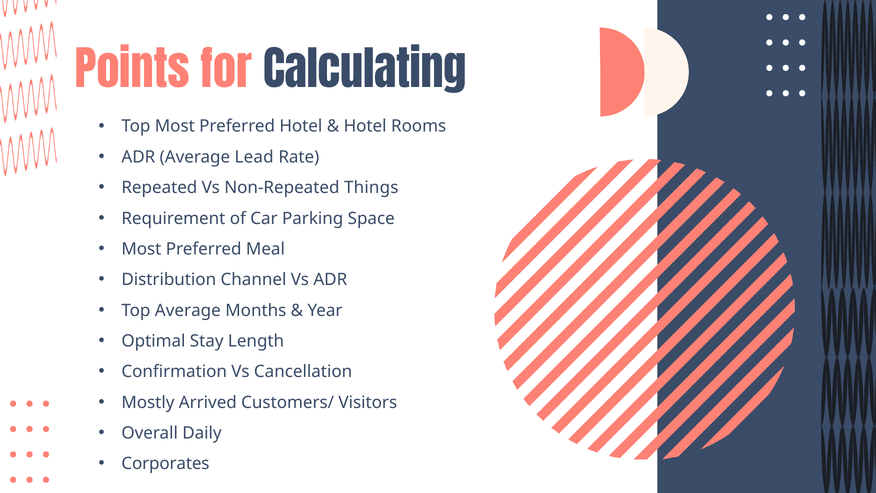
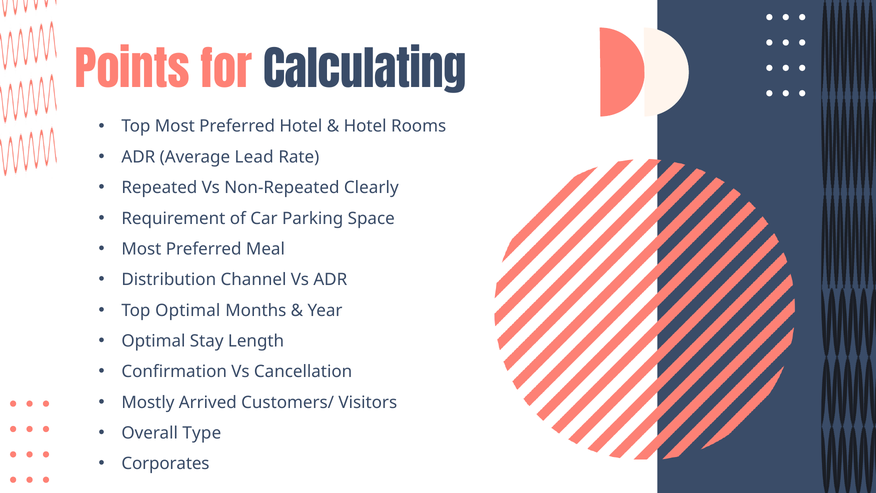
Things: Things -> Clearly (371, 188)
Top Average: Average -> Optimal (188, 310)
Daily: Daily -> Type (202, 433)
